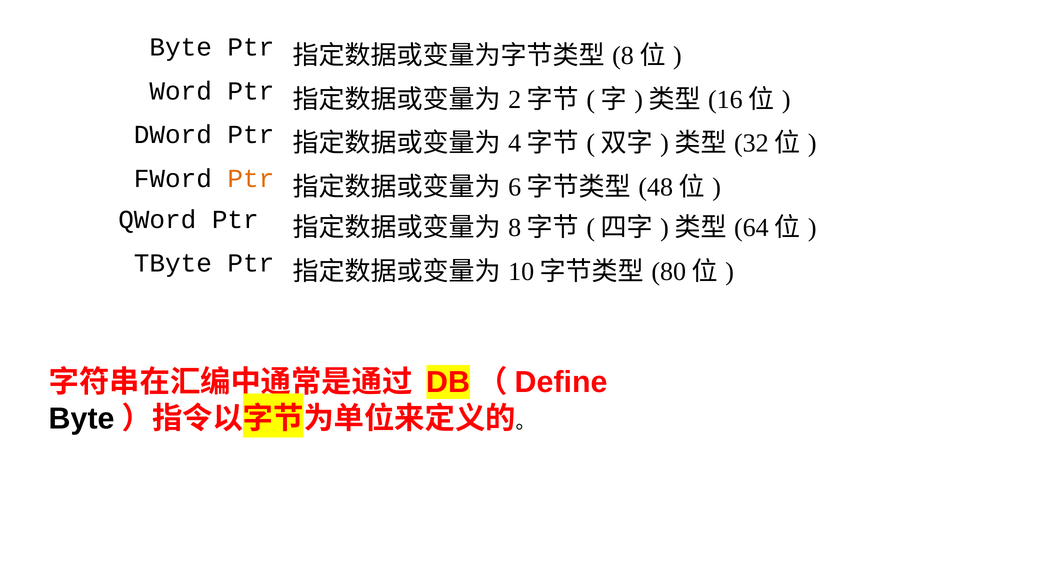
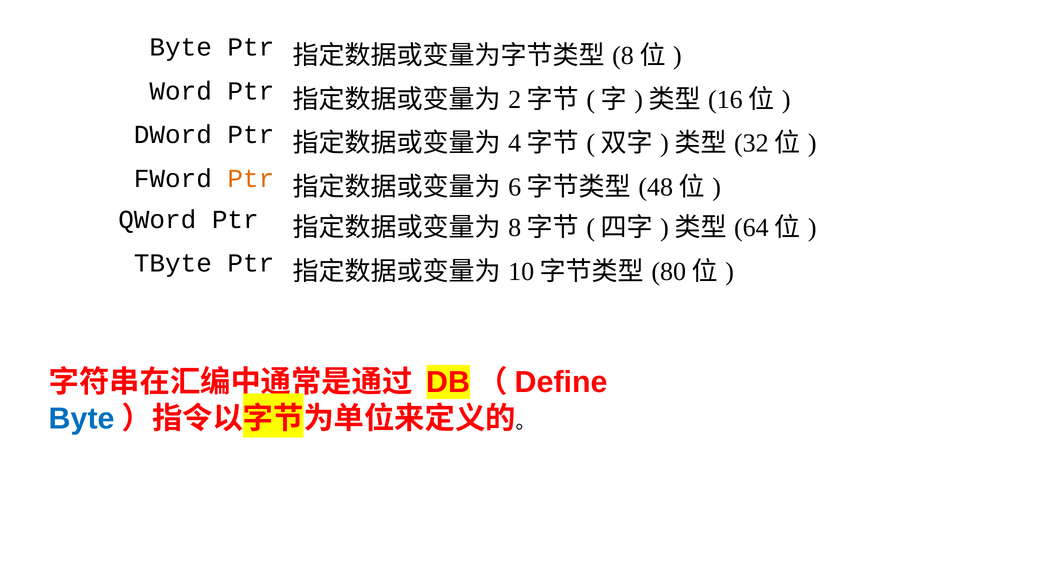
Byte colour: black -> blue (82, 419)
